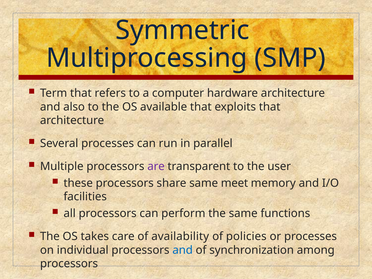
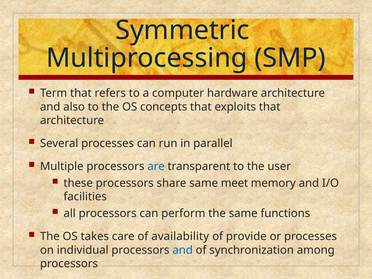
available: available -> concepts (164, 107)
are colour: purple -> blue (156, 166)
policies: policies -> provide (246, 236)
